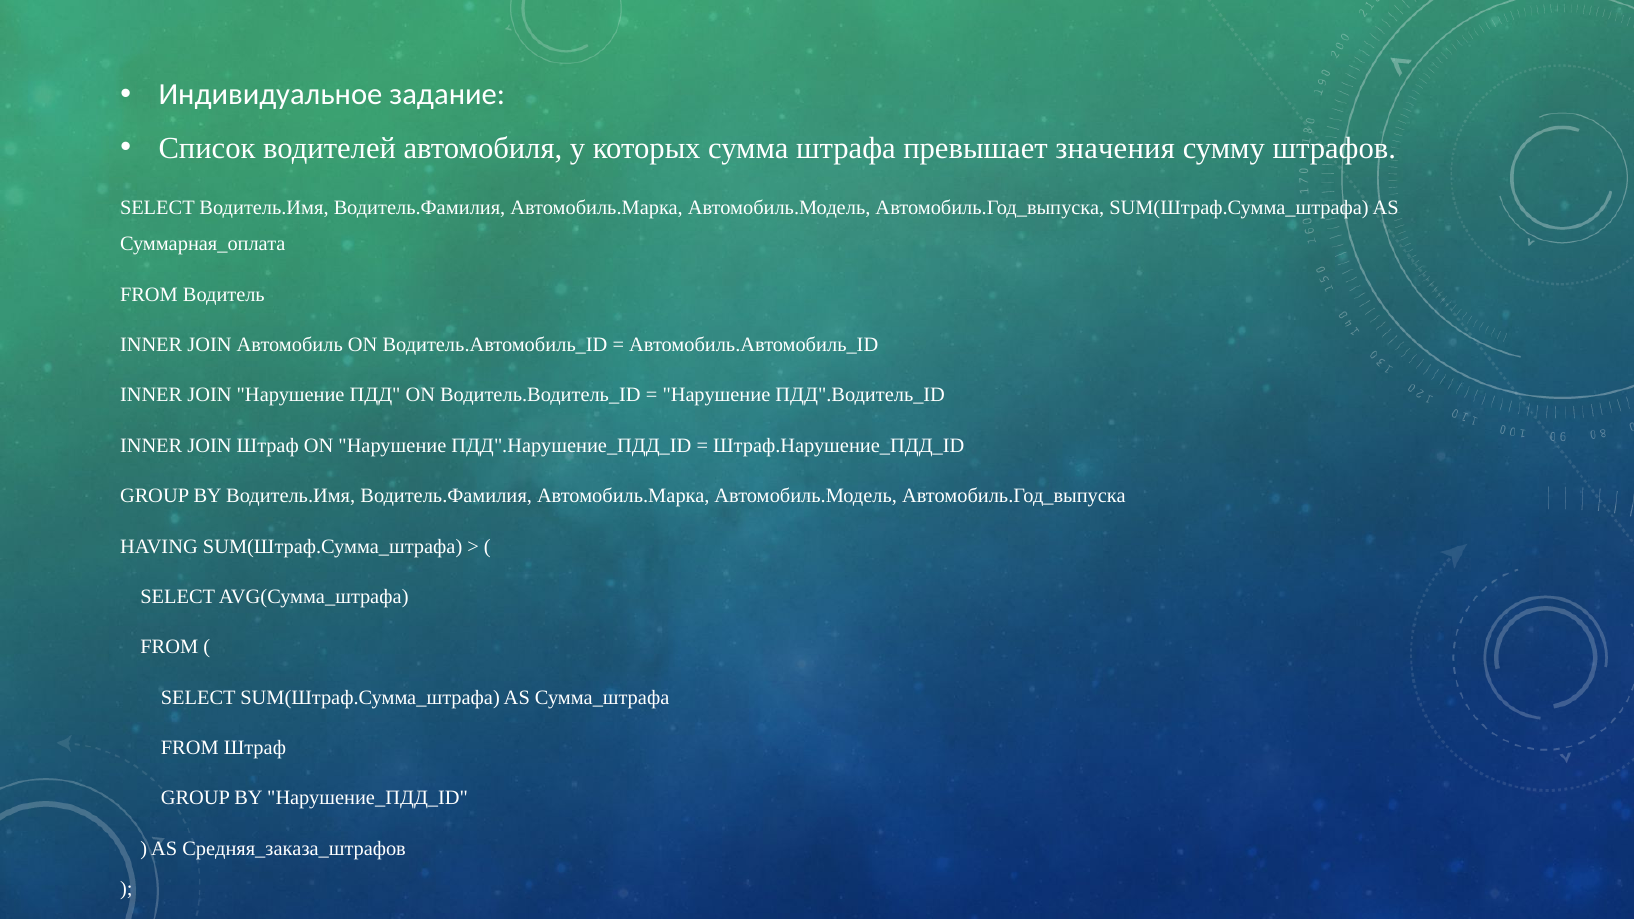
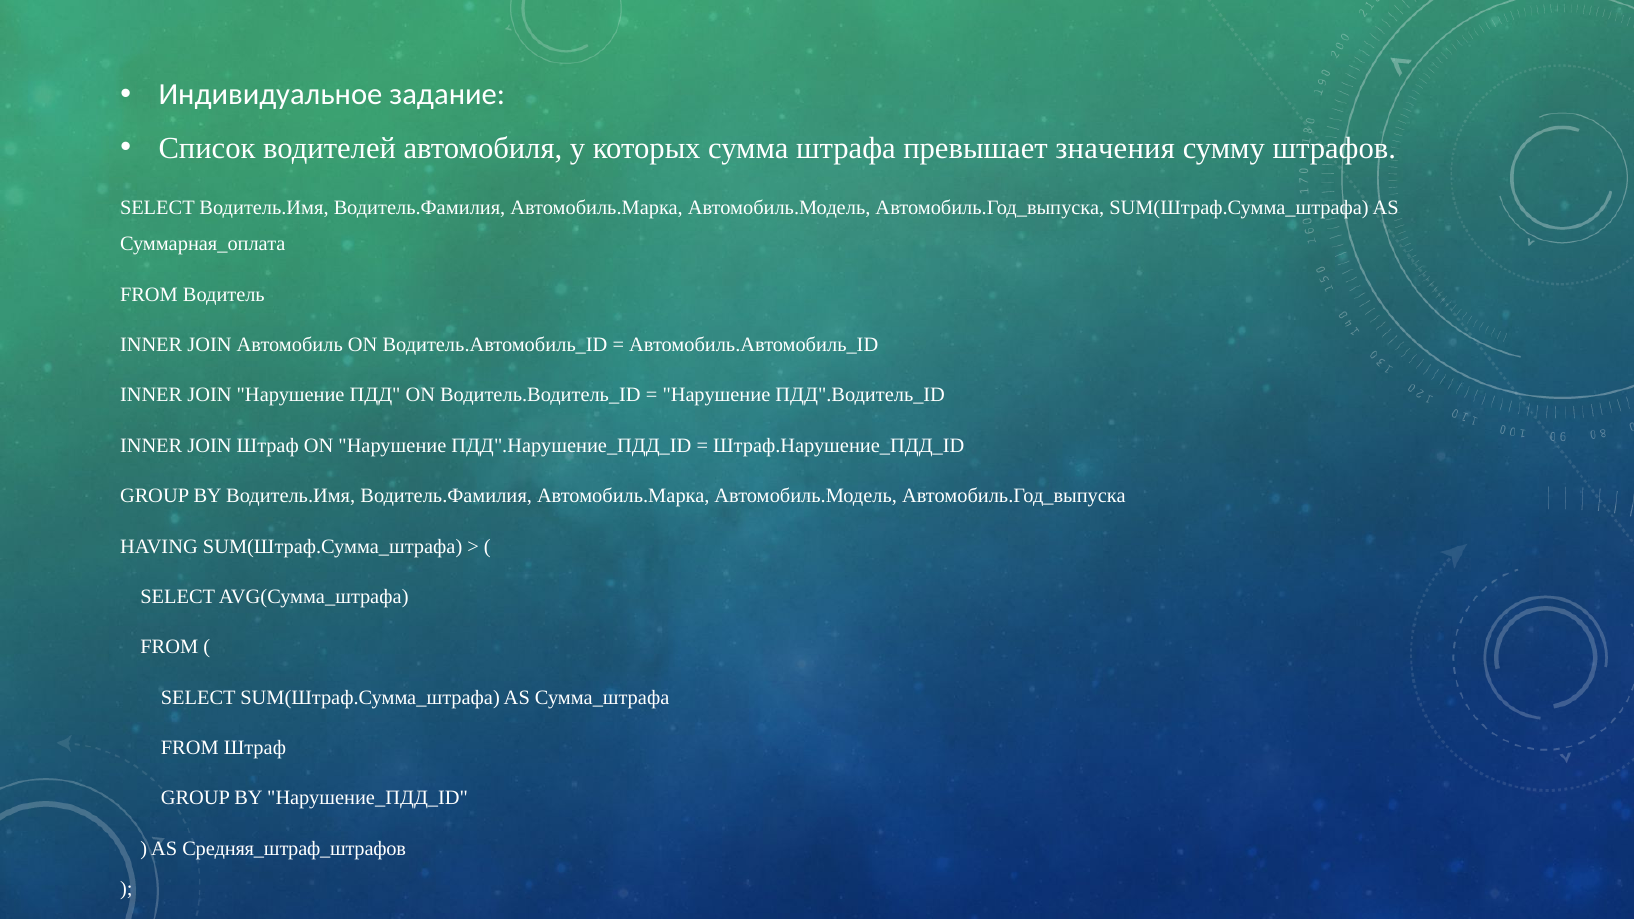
Средняя_заказа_штрафов: Средняя_заказа_штрафов -> Средняя_штраф_штрафов (294, 849)
